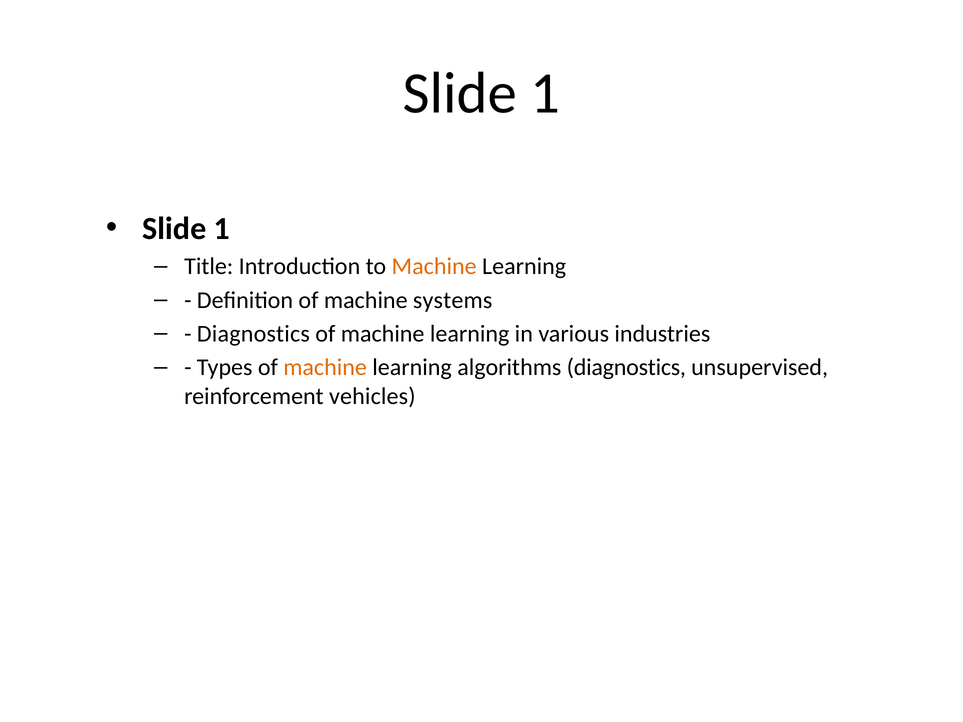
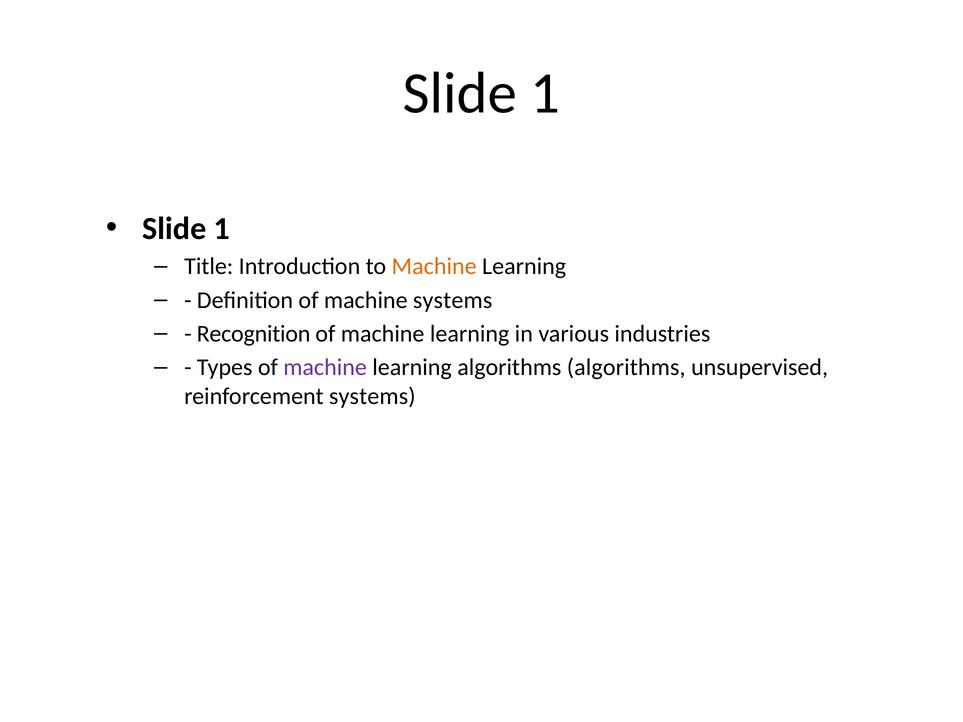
Diagnostics: Diagnostics -> Recognition (254, 334)
machine colour: orange -> purple (325, 368)
algorithms diagnostics: diagnostics -> algorithms (626, 368)
reinforcement vehicles: vehicles -> systems (372, 397)
